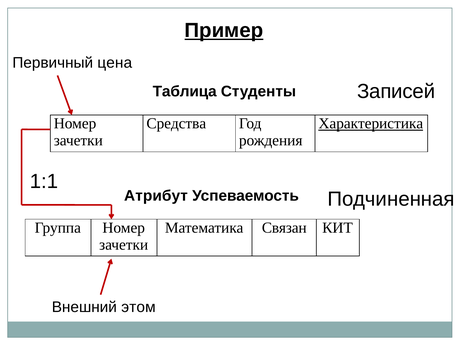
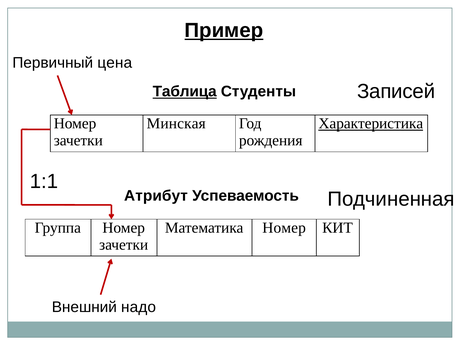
Таблица underline: none -> present (185, 92)
Средства: Средства -> Минская (176, 124)
Математика Связан: Связан -> Номер (284, 228)
этом: этом -> надо (139, 307)
